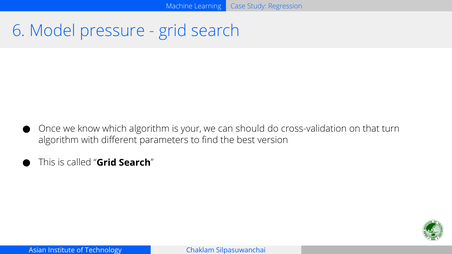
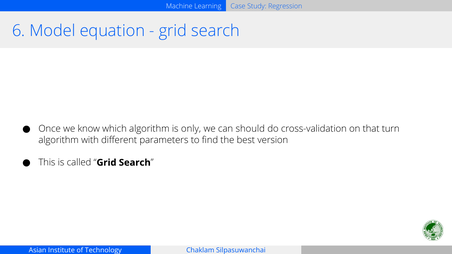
pressure: pressure -> equation (112, 31)
your: your -> only (191, 129)
